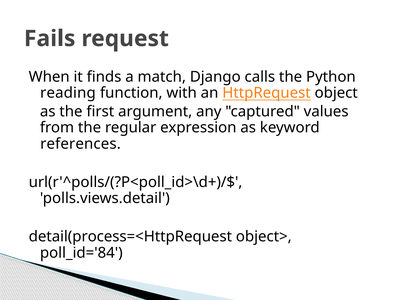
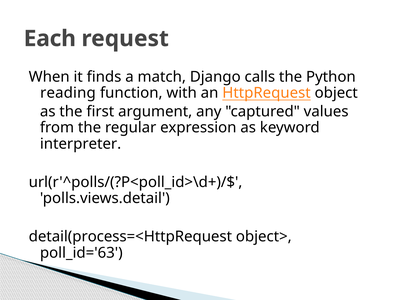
Fails: Fails -> Each (50, 39)
references: references -> interpreter (81, 144)
poll_id='84: poll_id='84 -> poll_id='63 (81, 253)
